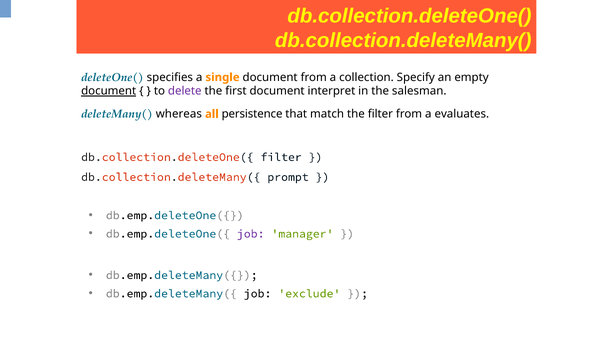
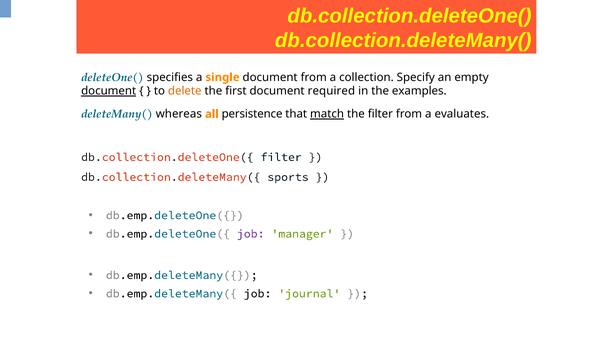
delete colour: purple -> orange (185, 91)
interpret: interpret -> required (331, 91)
salesman: salesman -> examples (419, 91)
match underline: none -> present (327, 114)
prompt: prompt -> sports (288, 177)
exclude: exclude -> journal (309, 293)
